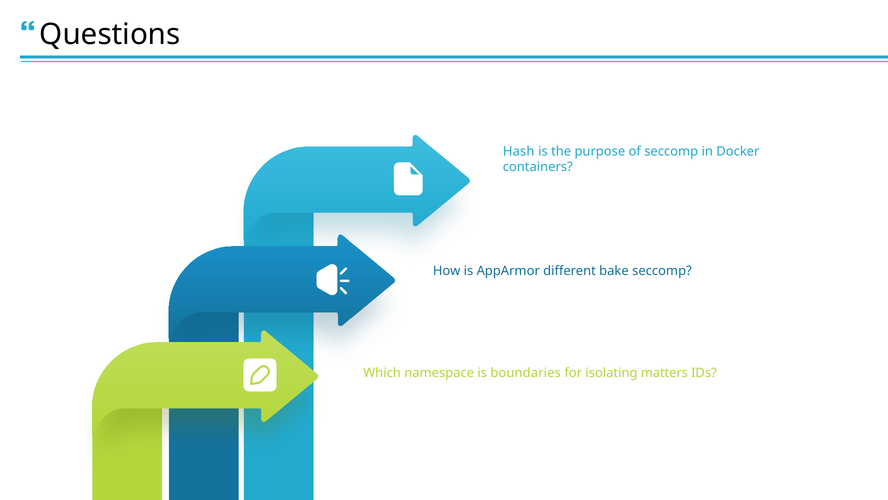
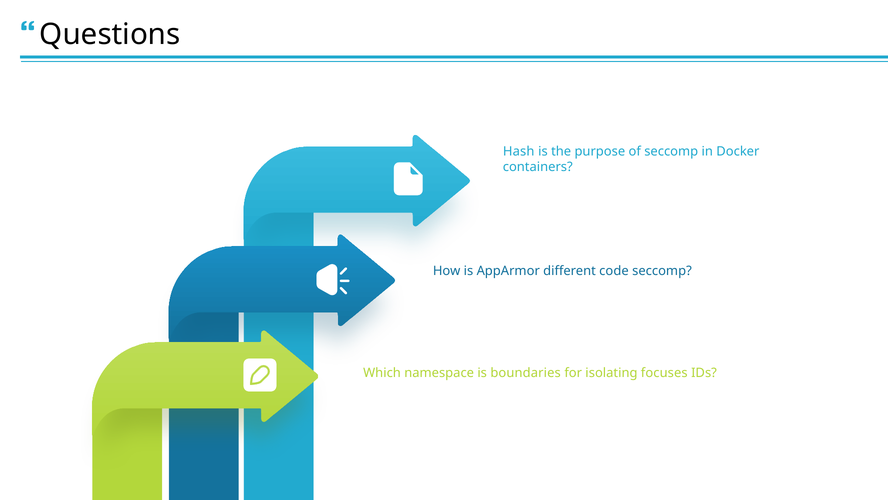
bake: bake -> code (614, 271)
matters: matters -> focuses (664, 372)
